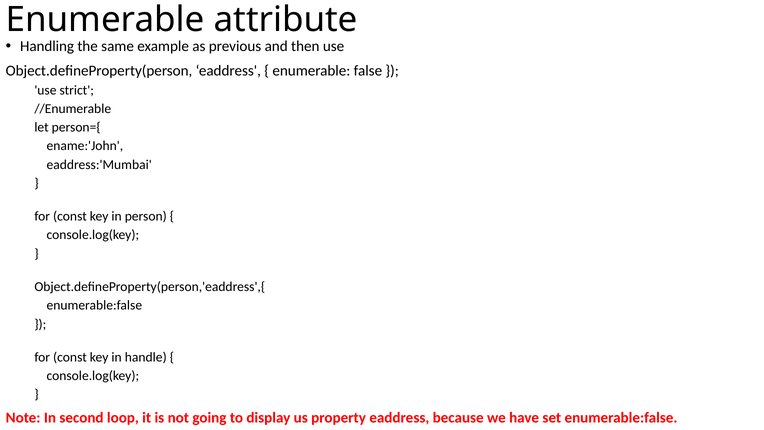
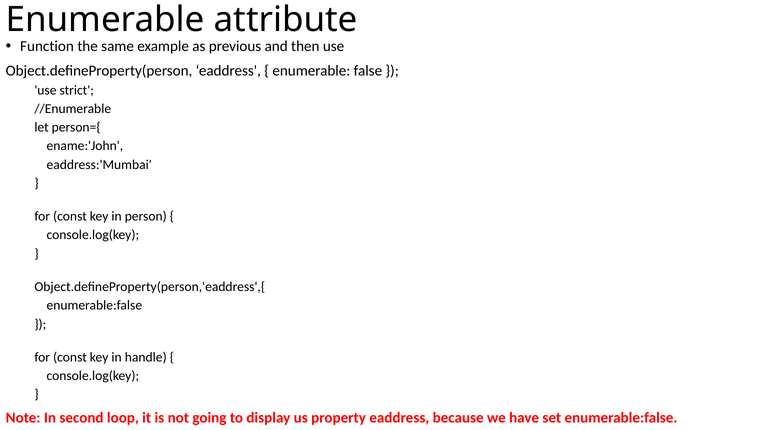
Handling: Handling -> Function (47, 46)
